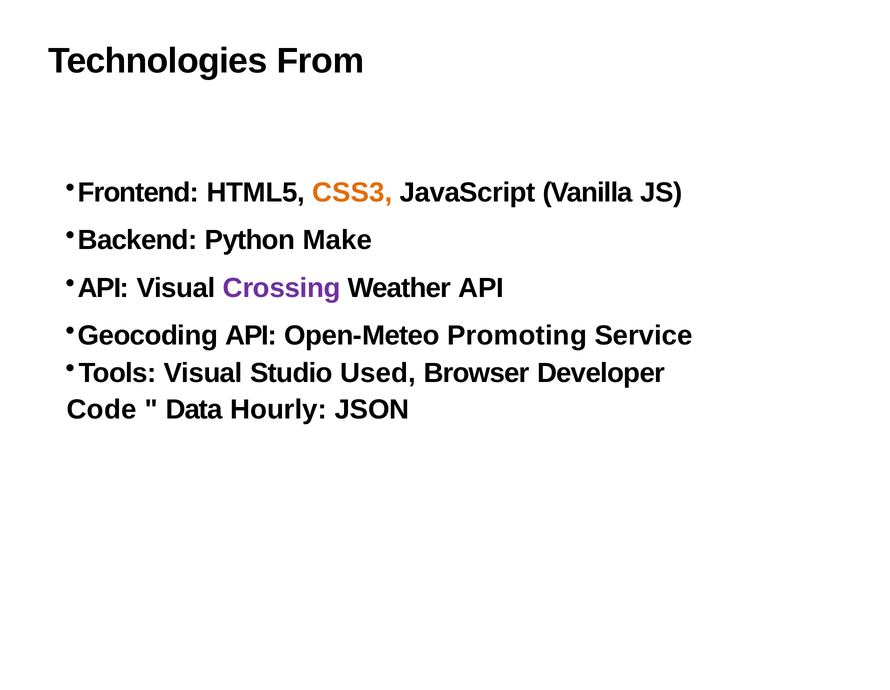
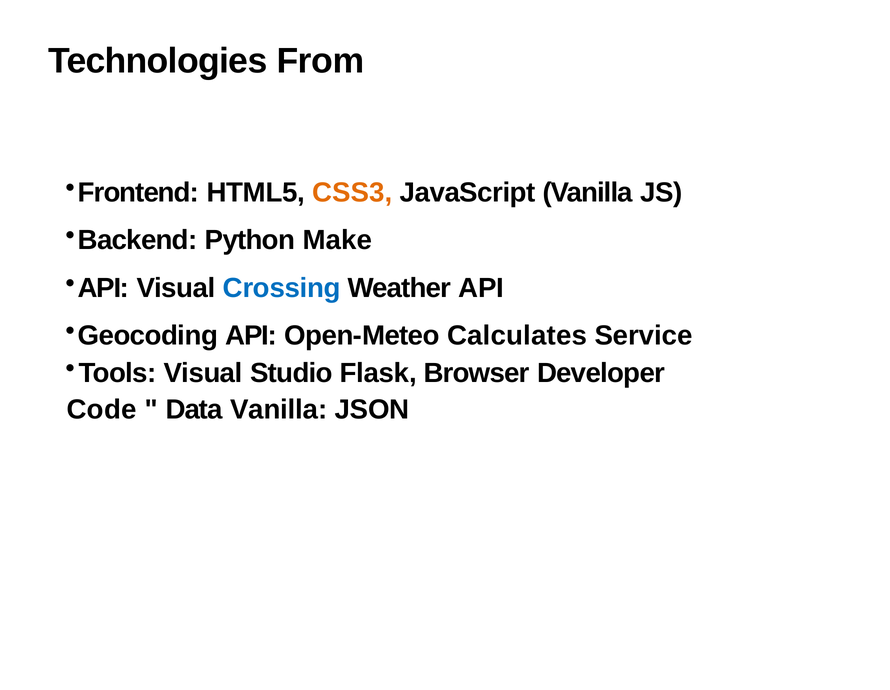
Crossing colour: purple -> blue (282, 288)
Promoting: Promoting -> Calculates (517, 336)
Used: Used -> Flask (378, 373)
Data Hourly: Hourly -> Vanilla (279, 410)
